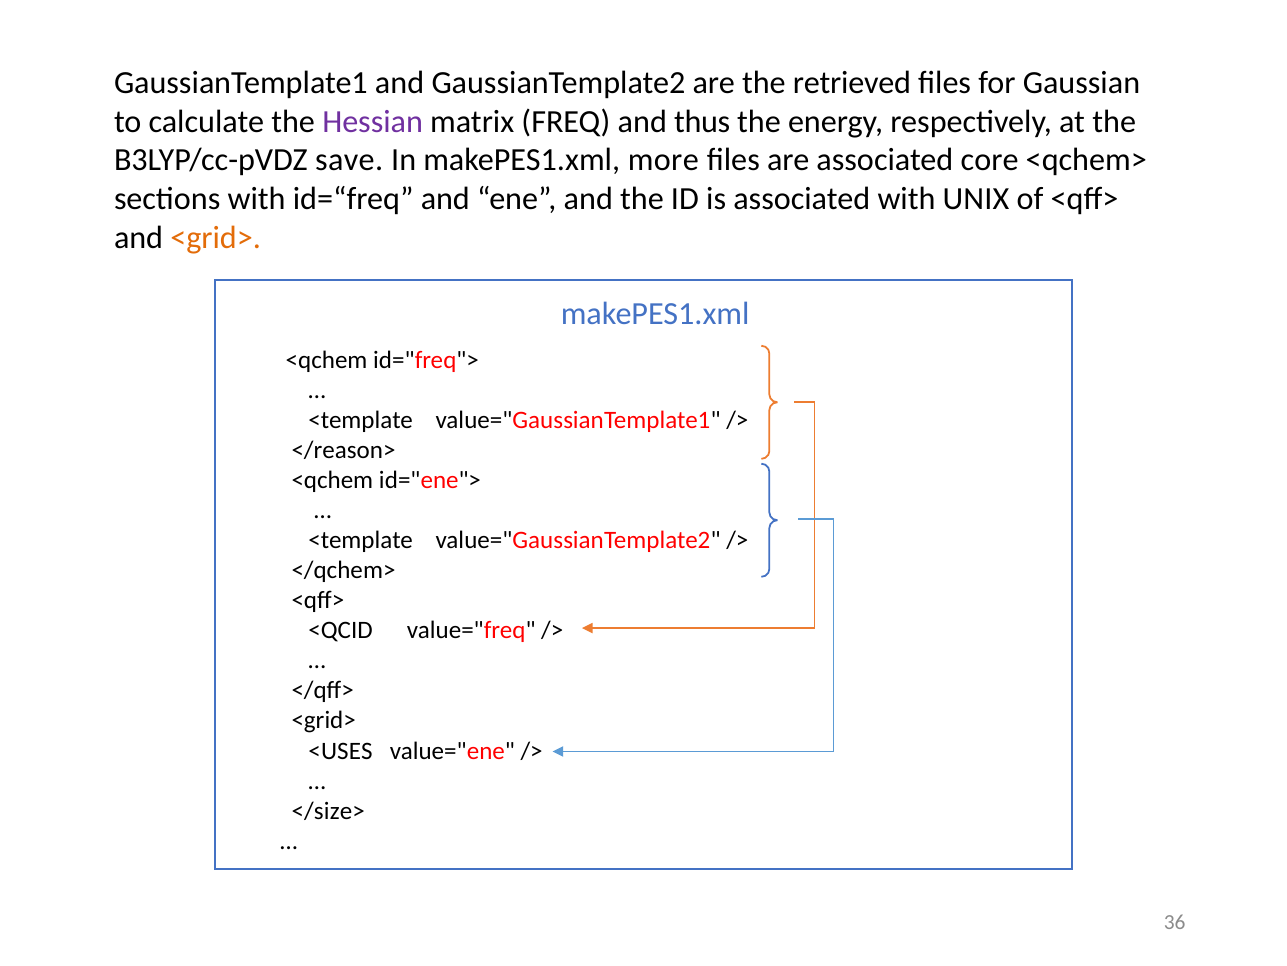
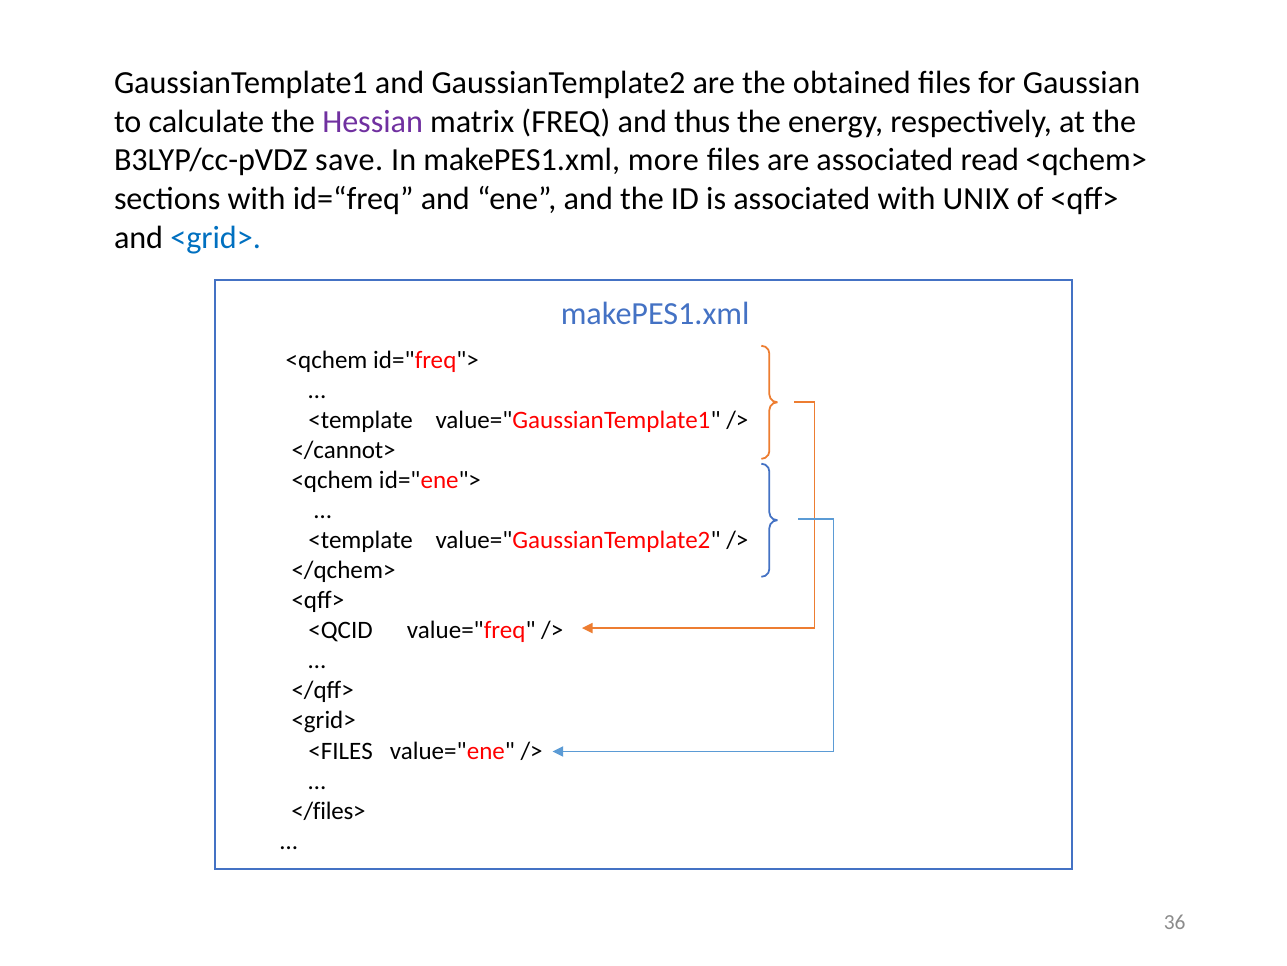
retrieved: retrieved -> obtained (852, 83)
core: core -> read (990, 160)
<grid> colour: orange -> blue (216, 237)
</reason>: </reason> -> </cannot> (344, 450)
<USES: <USES -> <FILES (341, 750)
</size>: </size> -> </files> (328, 810)
